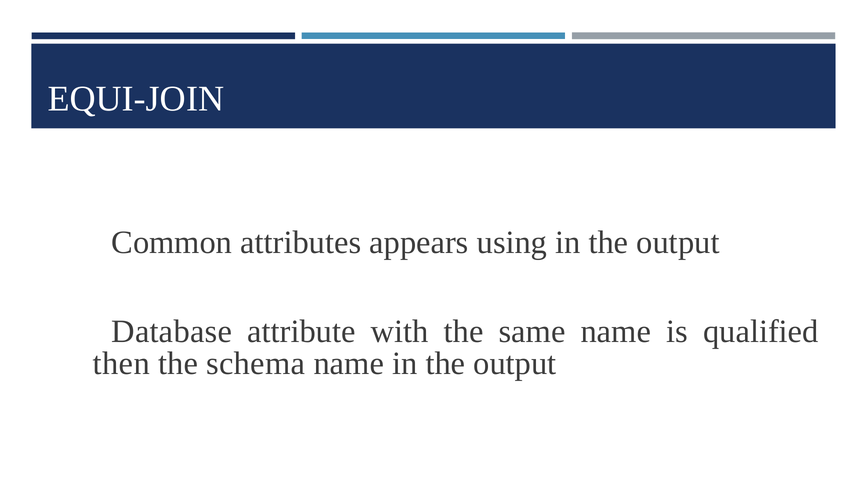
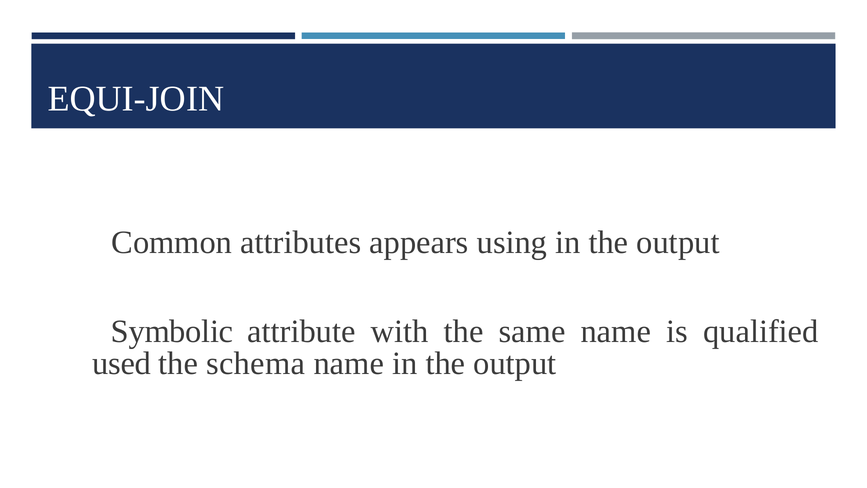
Database: Database -> Symbolic (172, 331)
then: then -> used (122, 363)
